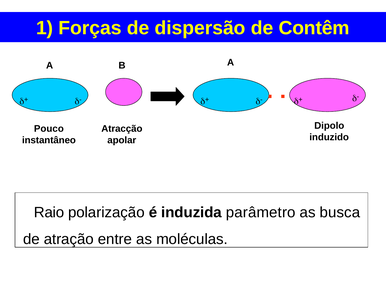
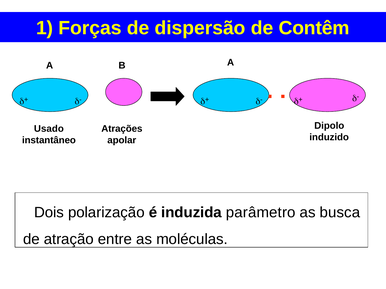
Pouco: Pouco -> Usado (49, 129)
Atracção: Atracção -> Atrações (122, 129)
Raio: Raio -> Dois (49, 213)
